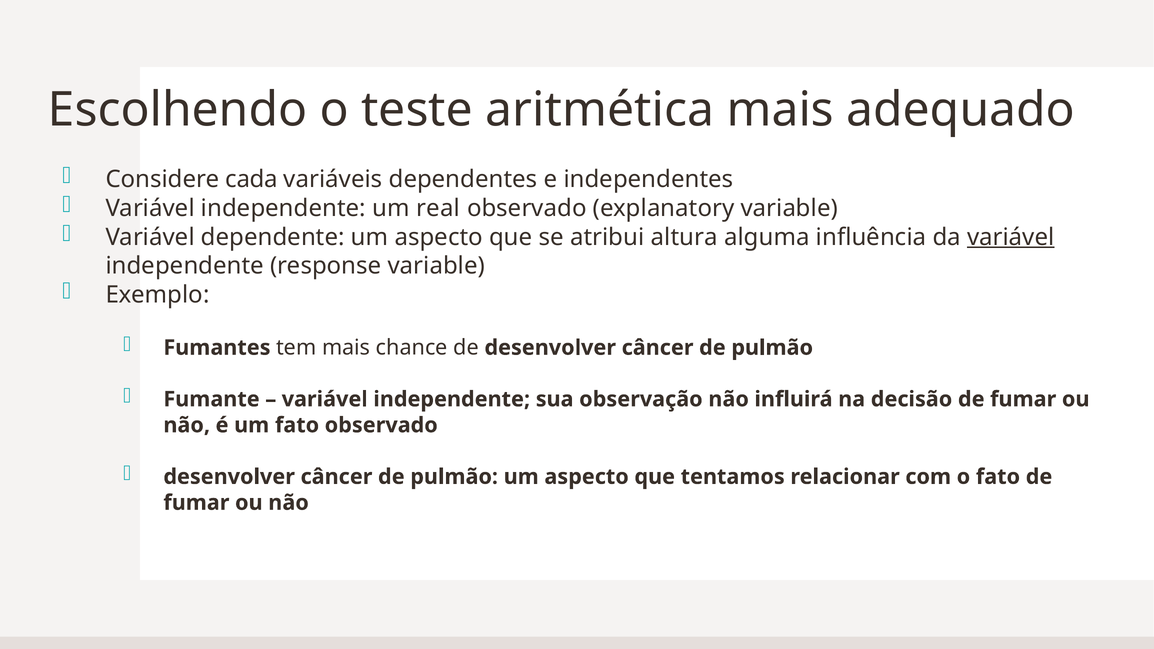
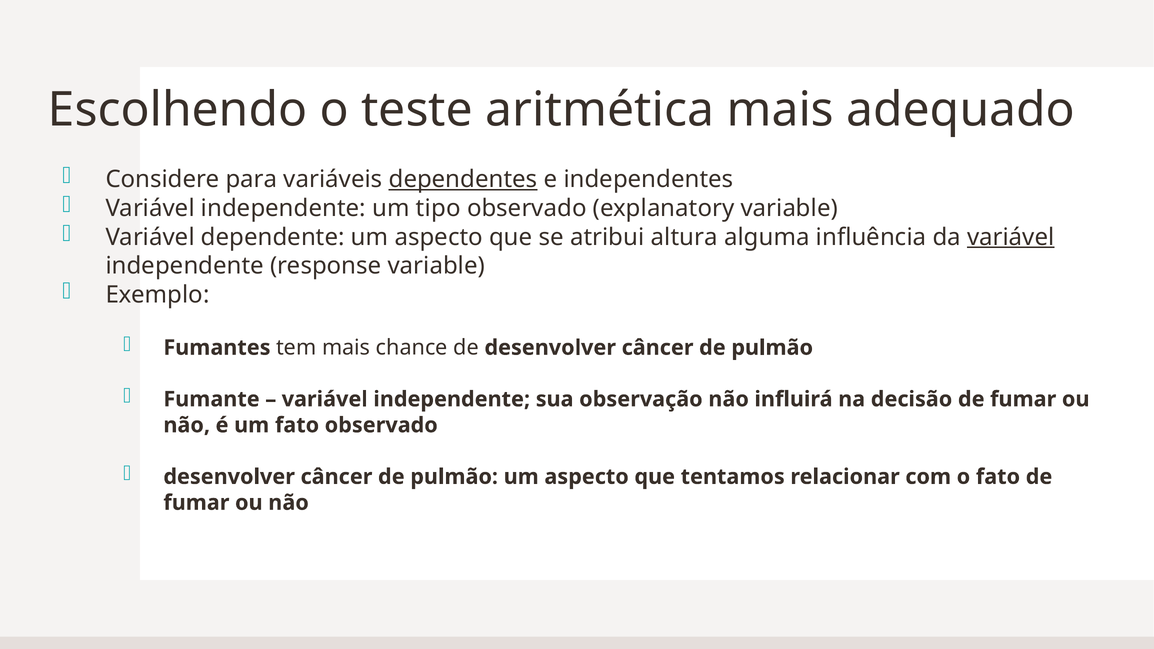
cada: cada -> para (251, 179)
dependentes underline: none -> present (463, 179)
real: real -> tipo (438, 208)
